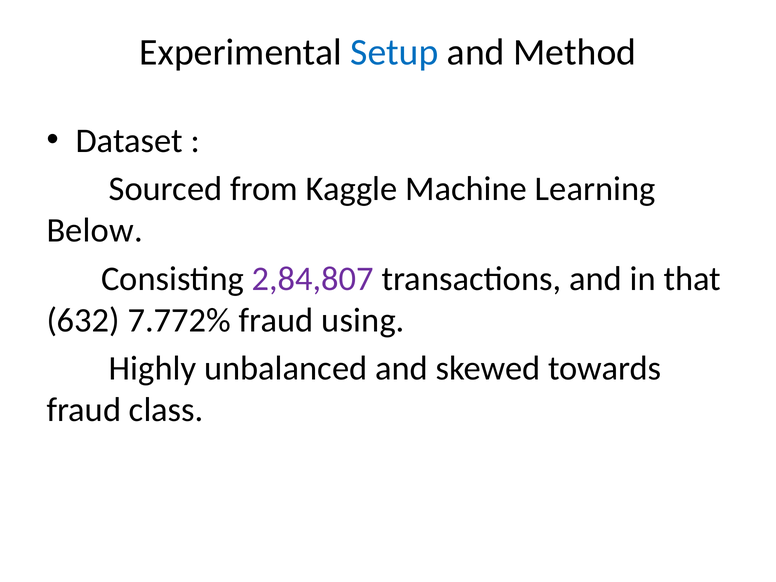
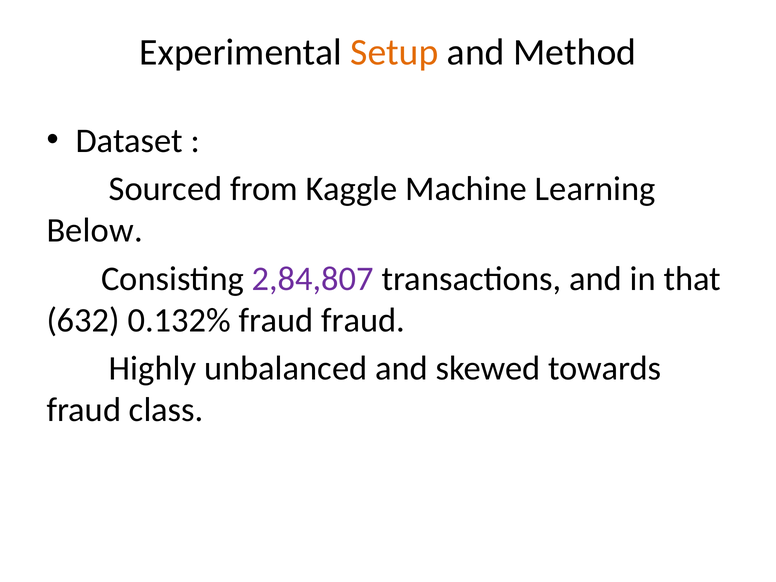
Setup colour: blue -> orange (394, 52)
7.772%: 7.772% -> 0.132% (179, 320)
fraud using: using -> fraud (363, 320)
